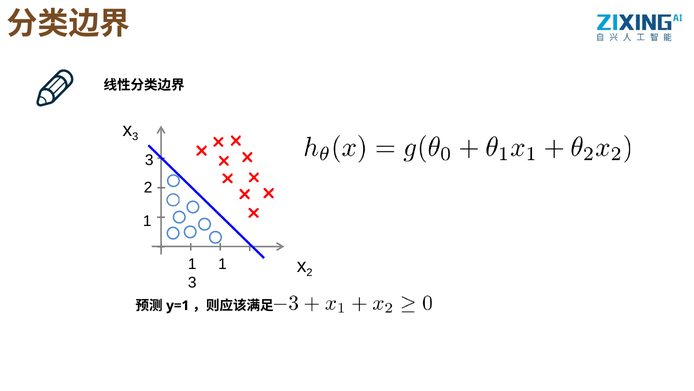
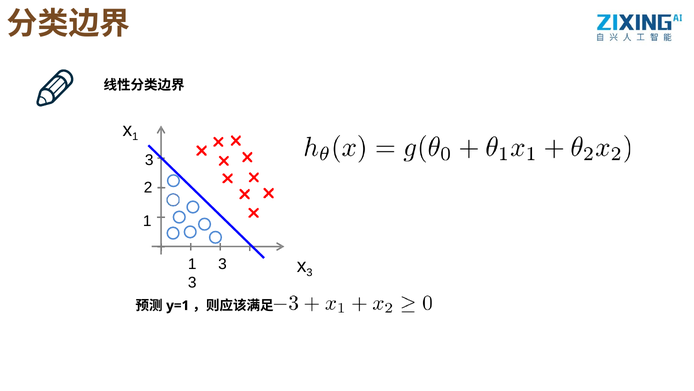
3: 3 -> 1 (135, 136)
1: 1 -> 3 (222, 264)
2: 2 -> 3 (309, 272)
